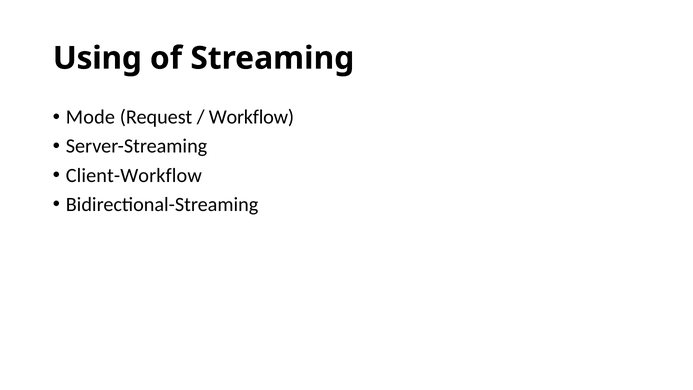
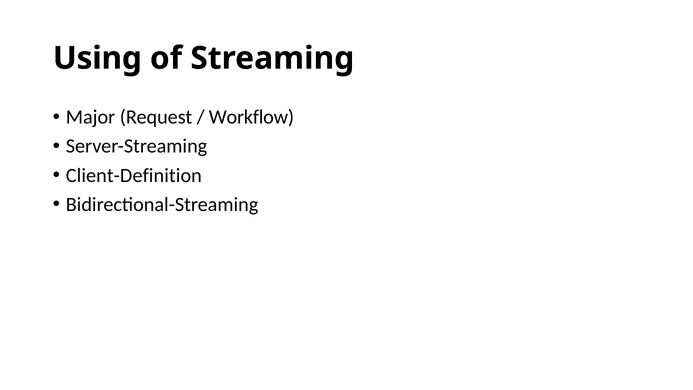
Mode: Mode -> Major (91, 117)
Client-Workflow: Client-Workflow -> Client-Definition (134, 175)
